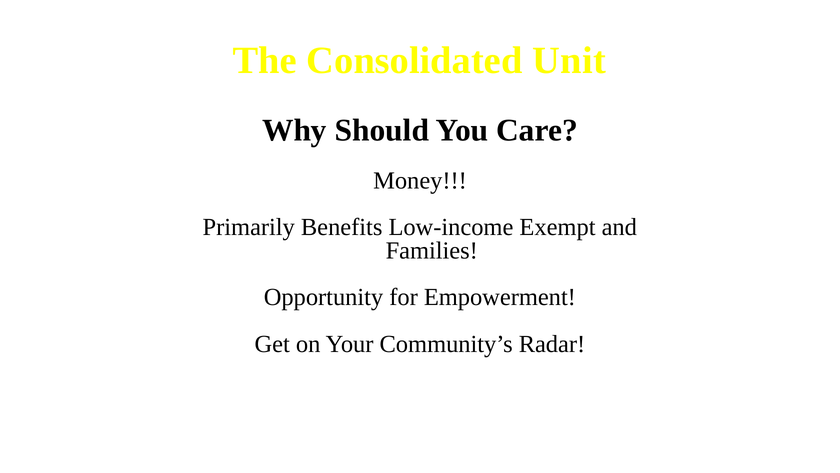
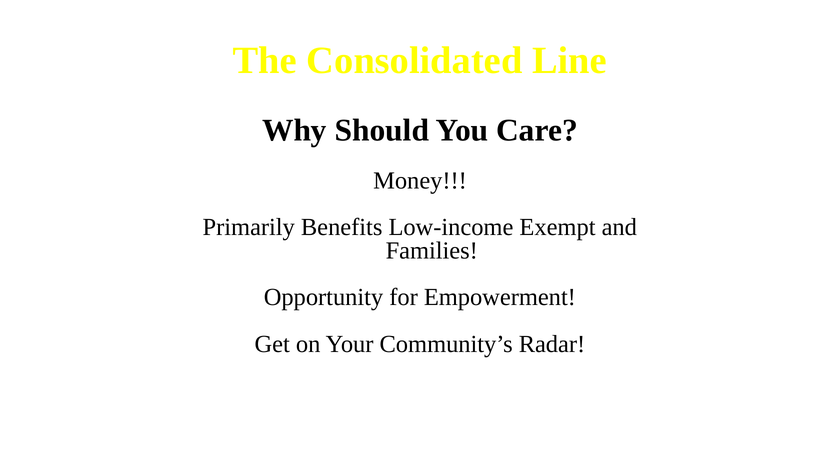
Unit: Unit -> Line (569, 60)
